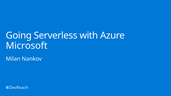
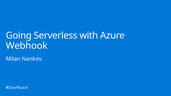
Microsoft: Microsoft -> Webhook (27, 46)
